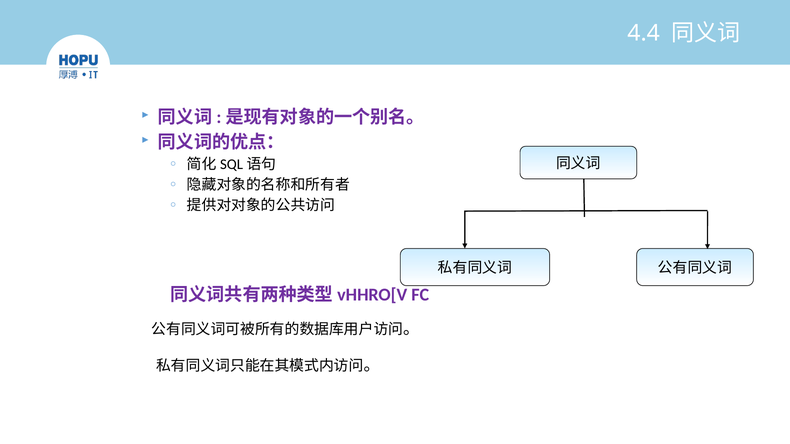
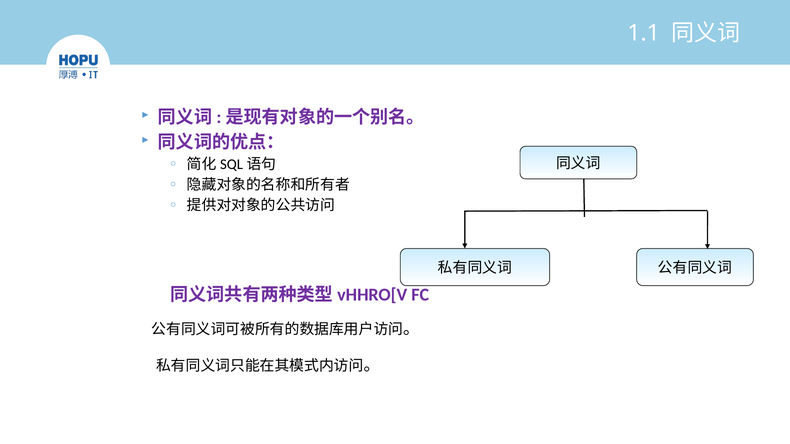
4.4: 4.4 -> 1.1 (644, 33)
